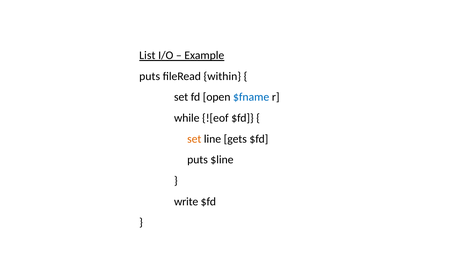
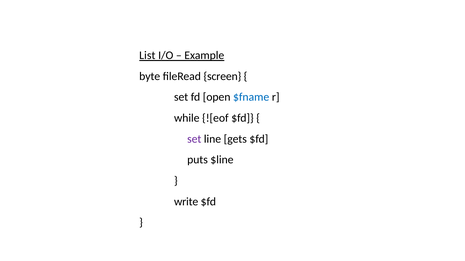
puts: puts -> byte (150, 76)
within: within -> screen (222, 76)
set colour: orange -> purple (194, 139)
